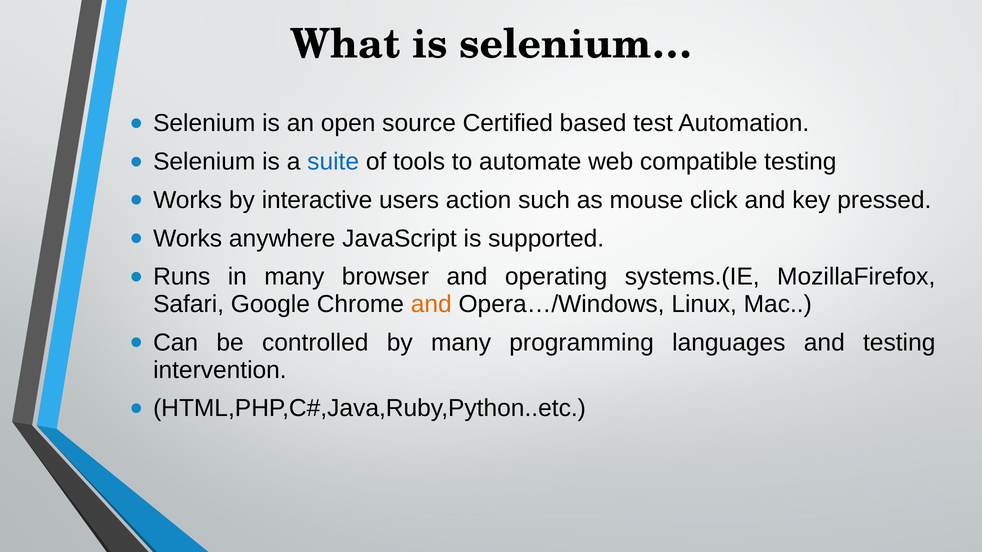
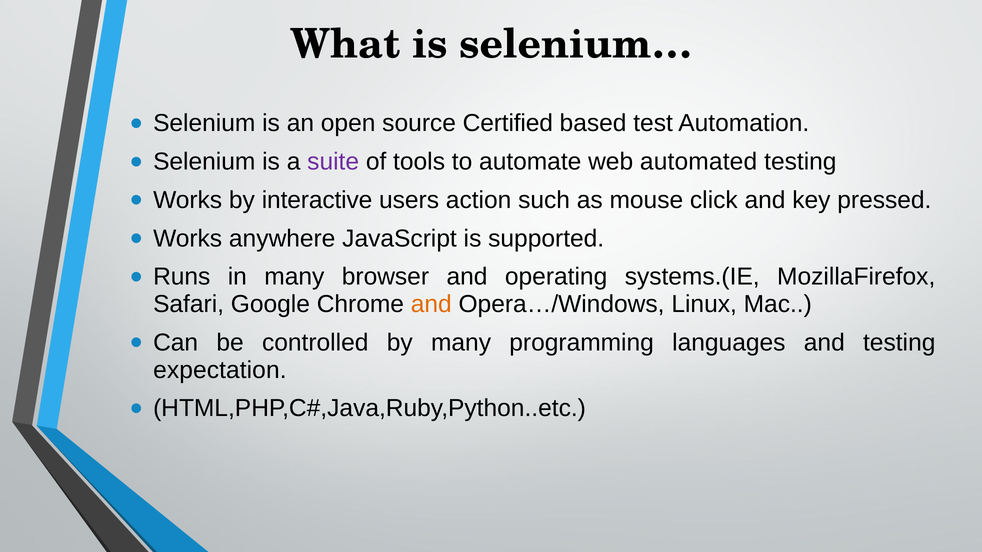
suite colour: blue -> purple (333, 162)
compatible: compatible -> automated (699, 162)
intervention: intervention -> expectation (220, 370)
